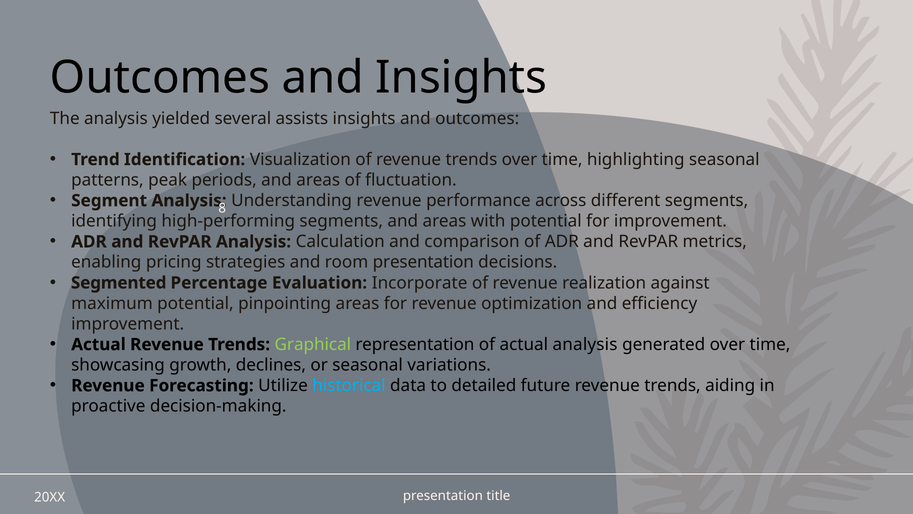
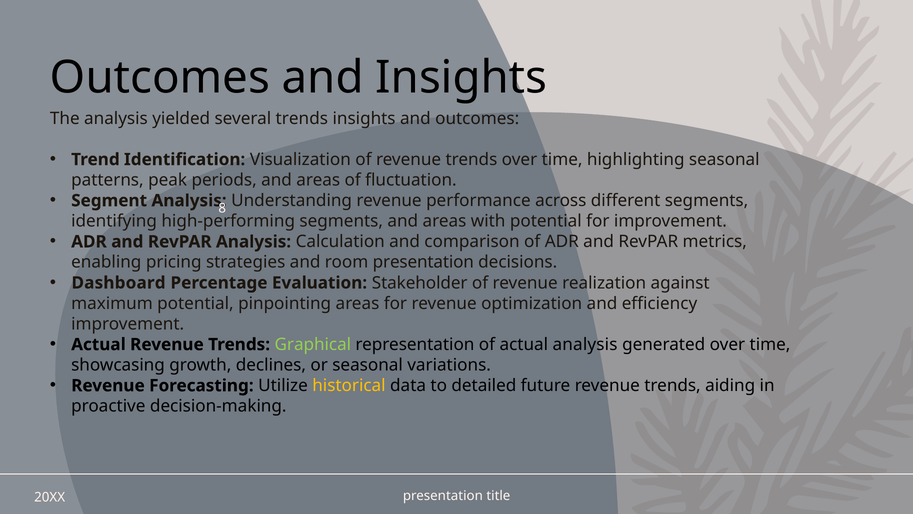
several assists: assists -> trends (302, 118)
Segmented: Segmented -> Dashboard (119, 283)
Incorporate: Incorporate -> Stakeholder (420, 283)
historical colour: light blue -> yellow (349, 385)
